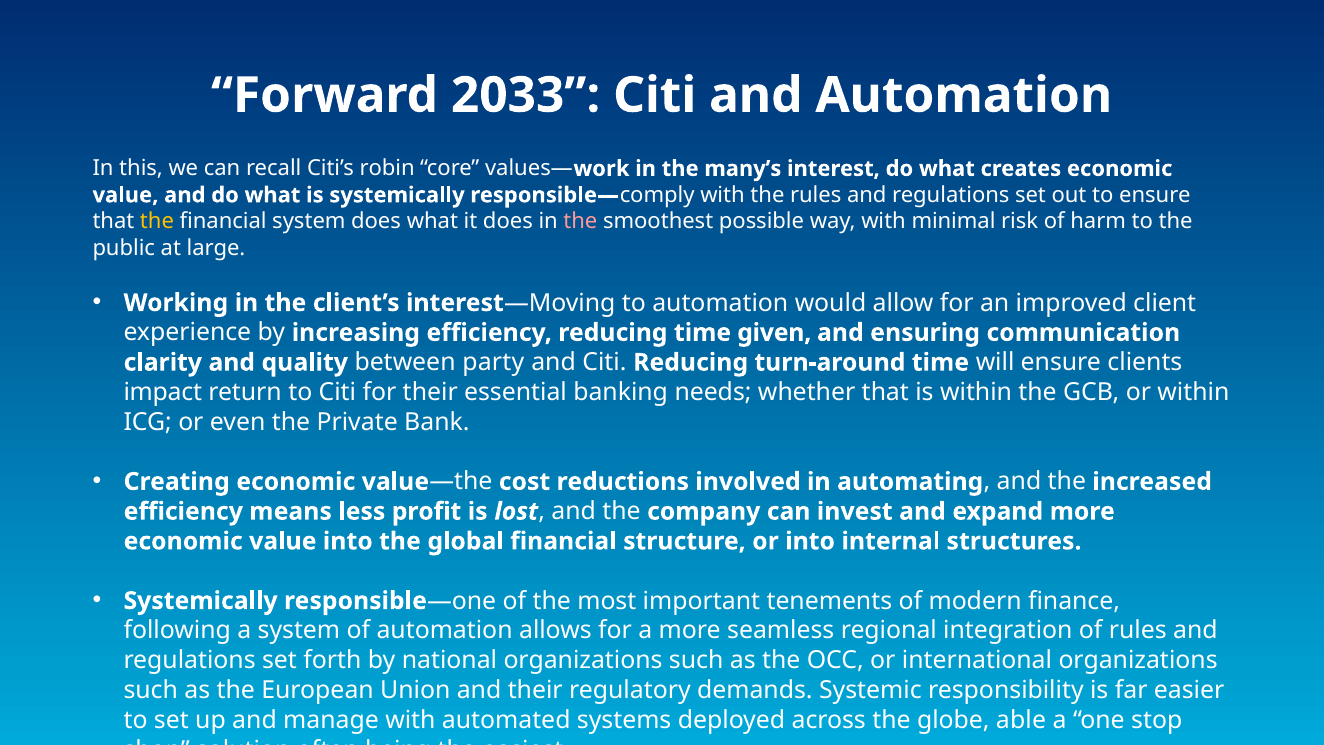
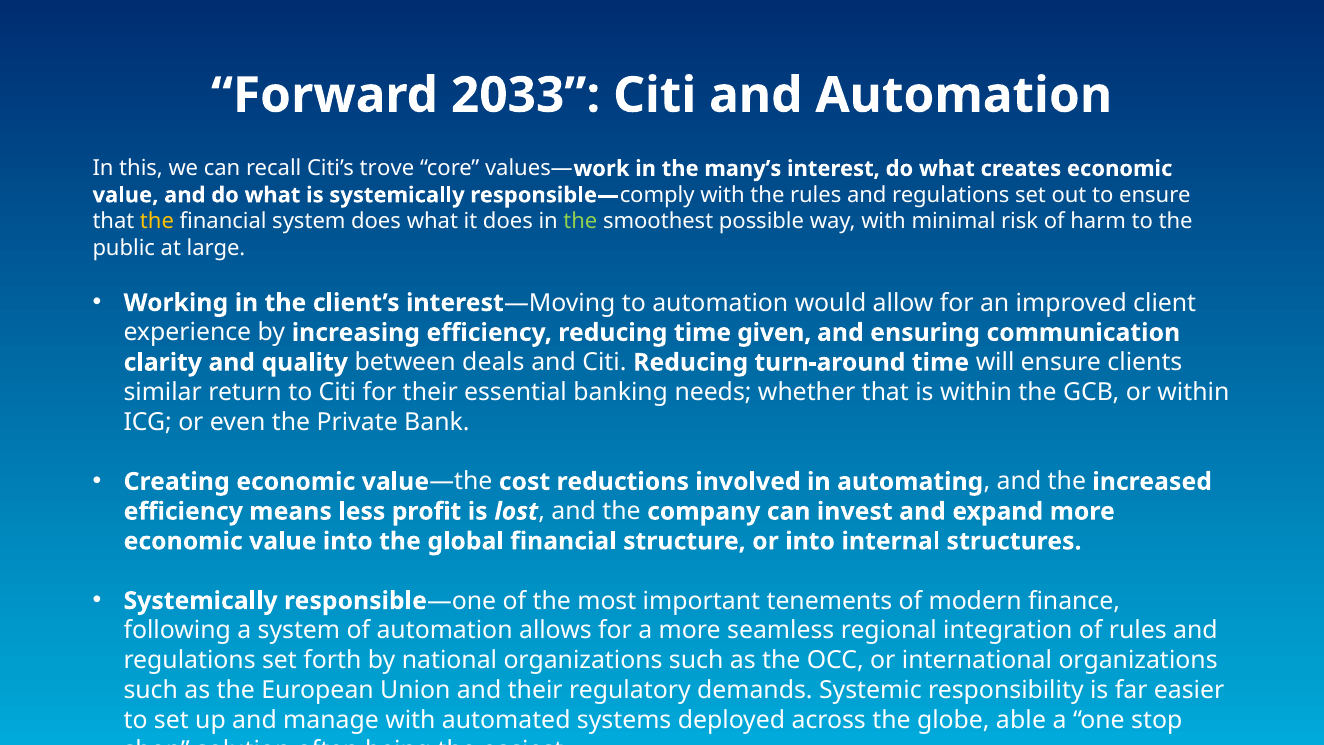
robin: robin -> trove (387, 169)
the colour: pink -> light green (580, 222)
party: party -> deals (493, 362)
impact: impact -> similar (163, 392)
